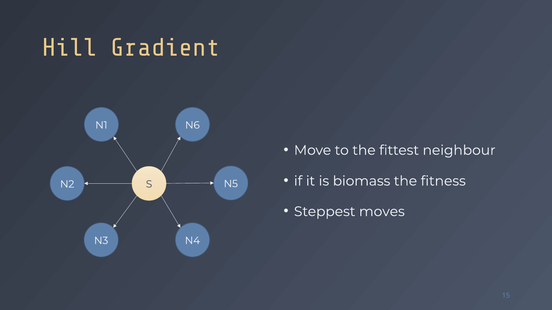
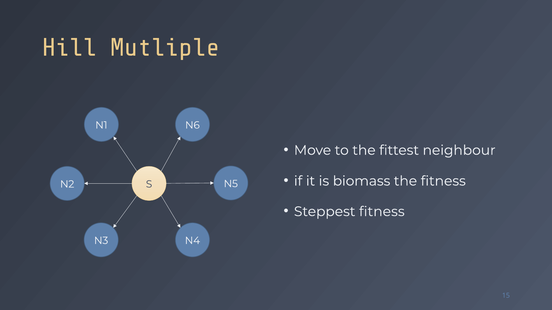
Gradient: Gradient -> Mutliple (165, 48)
Steppest moves: moves -> fitness (382, 212)
